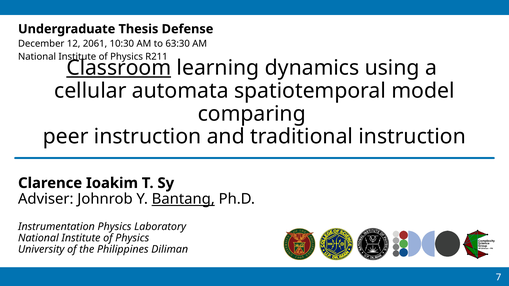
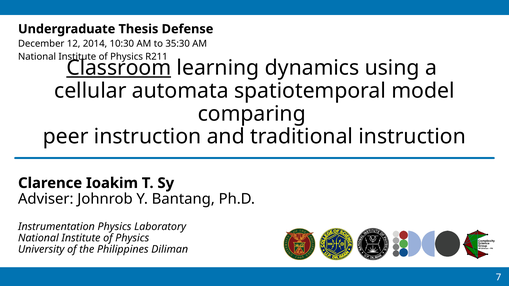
2061: 2061 -> 2014 (95, 44)
63:30: 63:30 -> 35:30 (178, 44)
Bantang underline: present -> none (183, 199)
